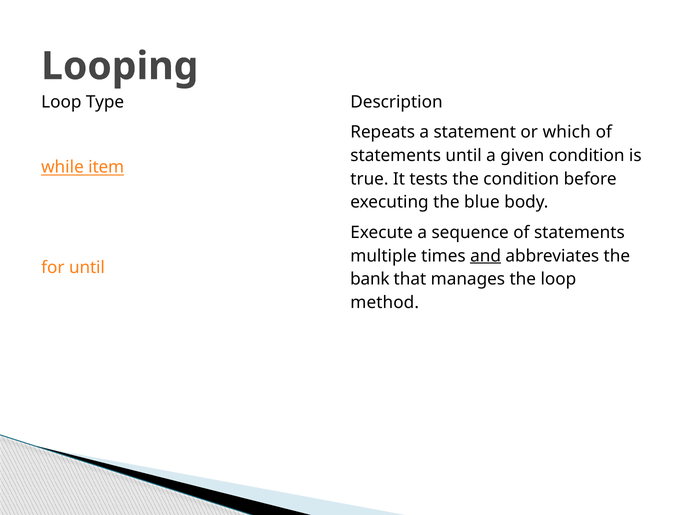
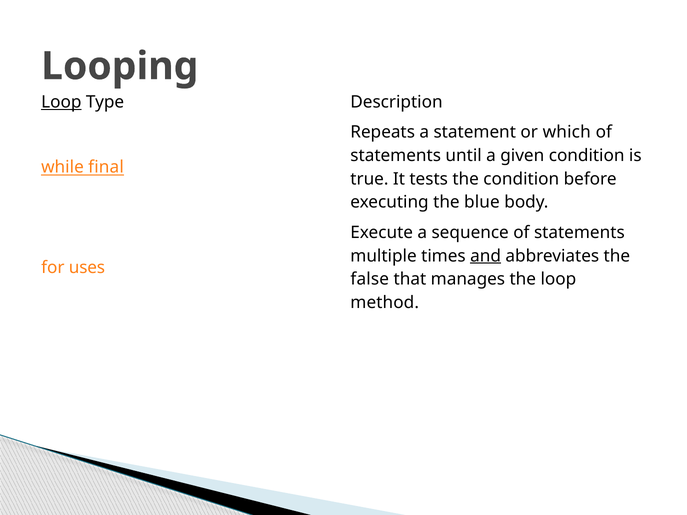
Loop underline: none -> present (61, 102)
item: item -> final (106, 167)
for until: until -> uses (87, 268)
bank: bank -> false (370, 279)
